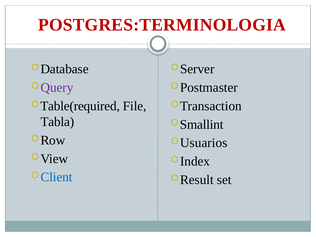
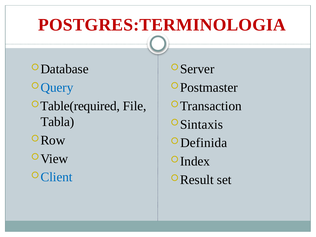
Query colour: purple -> blue (57, 88)
Smallint: Smallint -> Sintaxis (202, 124)
Usuarios: Usuarios -> Definida (204, 143)
